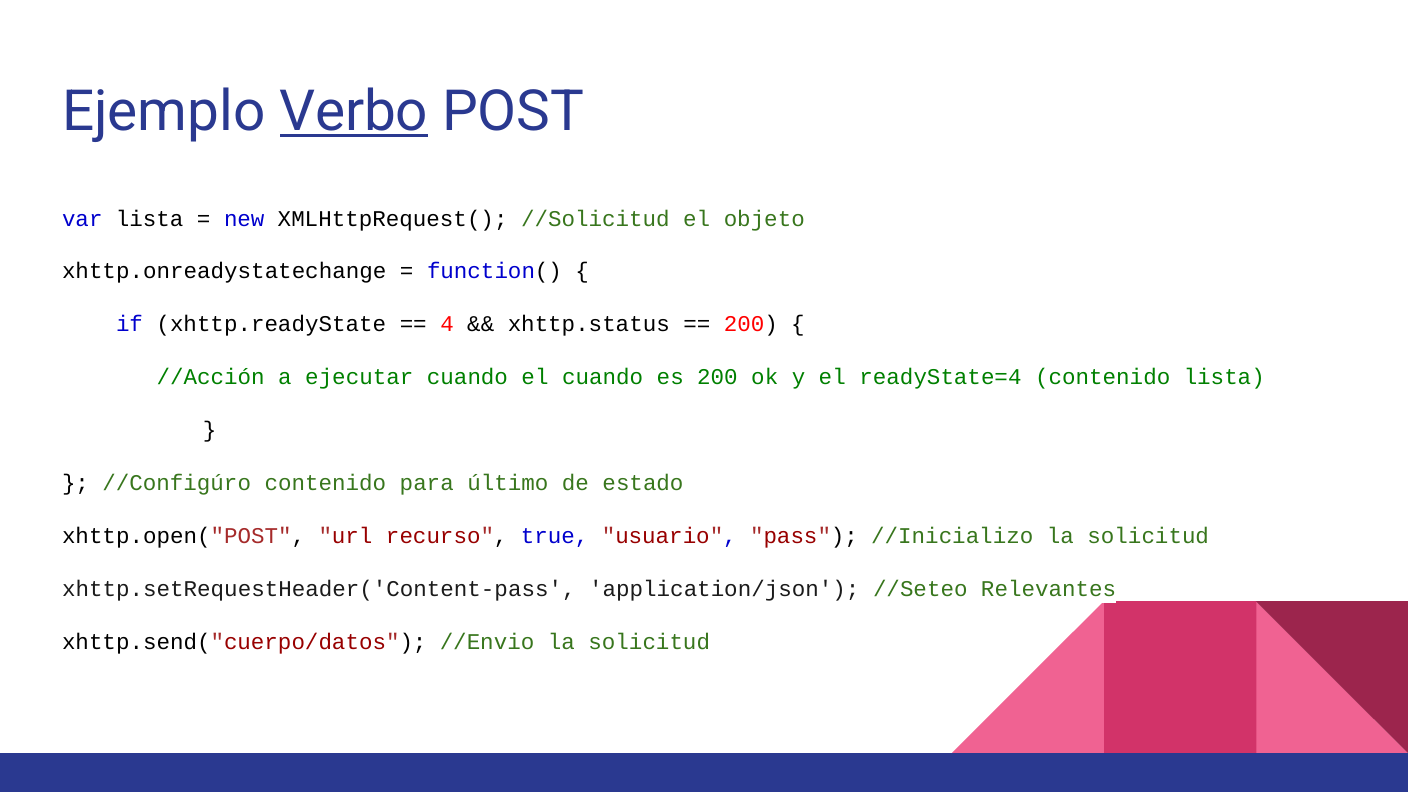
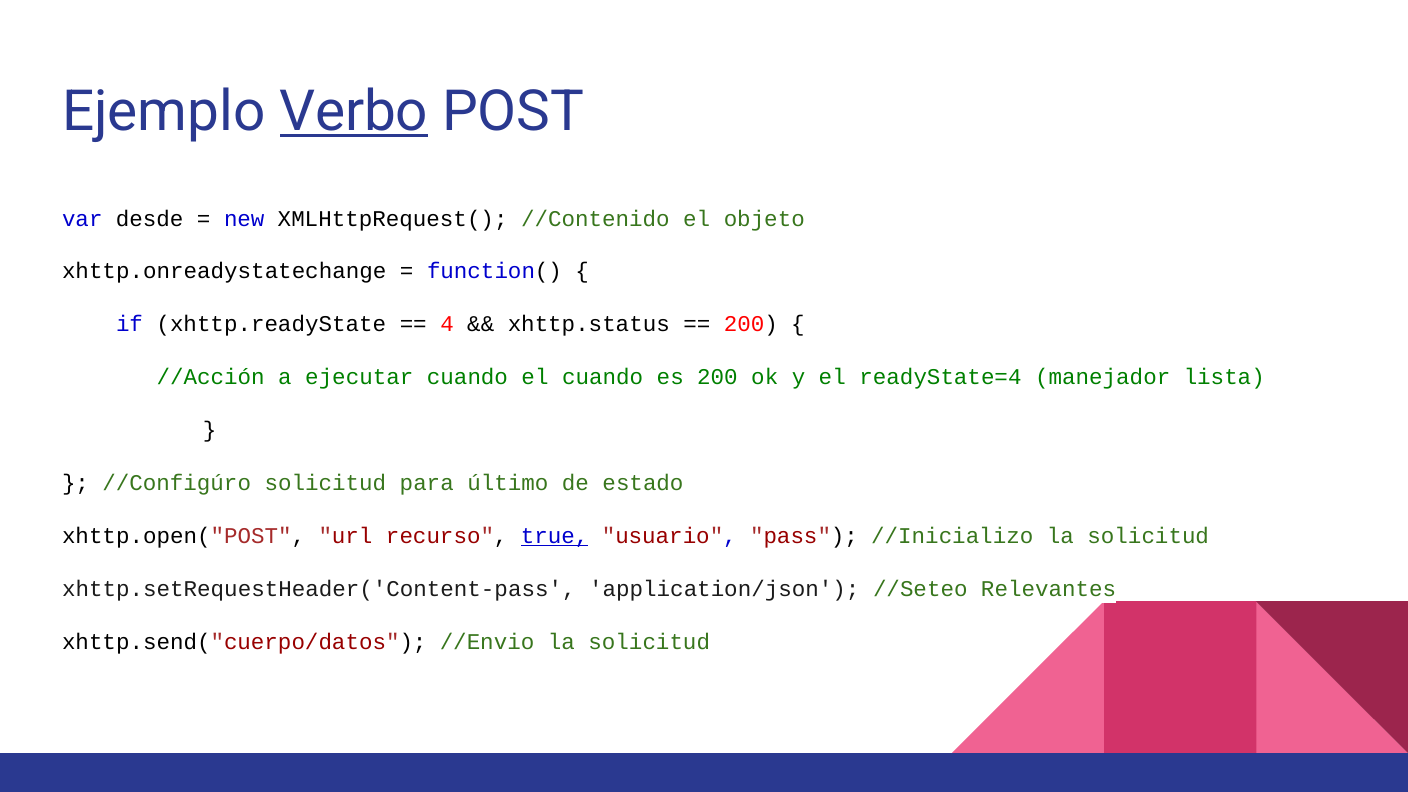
var lista: lista -> desde (150, 219)
//Solicitud: //Solicitud -> //Contenido (595, 219)
readyState=4 contenido: contenido -> manejador (1103, 377)
//Configúro contenido: contenido -> solicitud (325, 483)
true underline: none -> present (555, 536)
